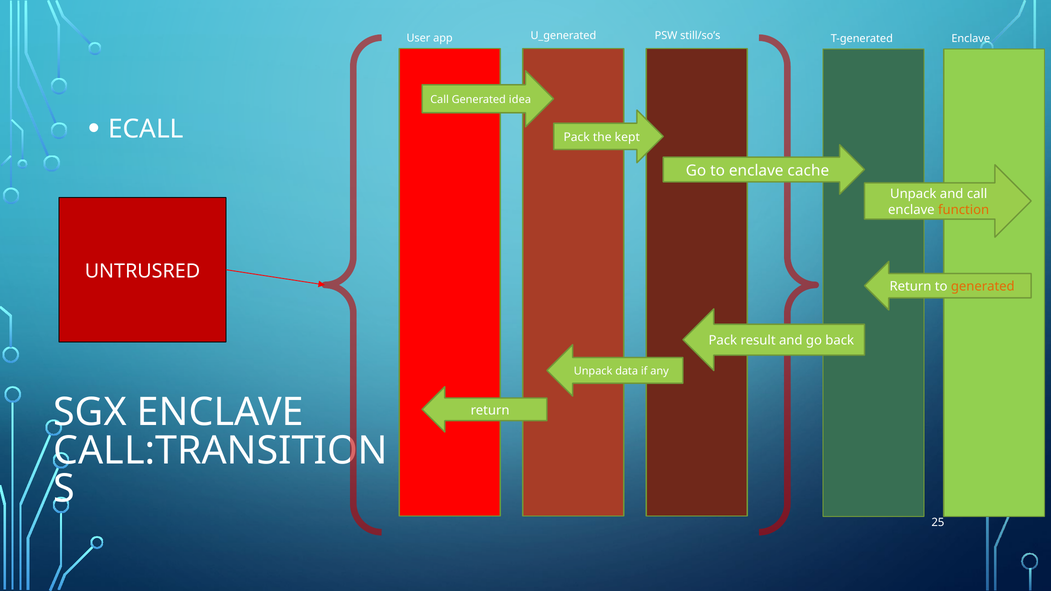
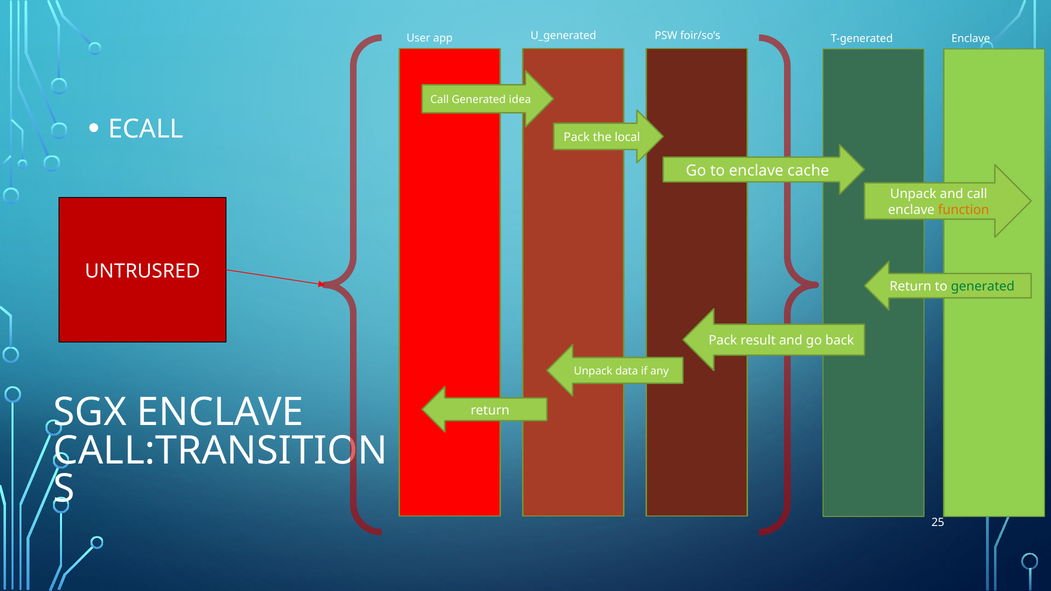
still/so’s: still/so’s -> foir/so’s (700, 36)
kept: kept -> local (627, 137)
generated colour: orange -> green (983, 287)
